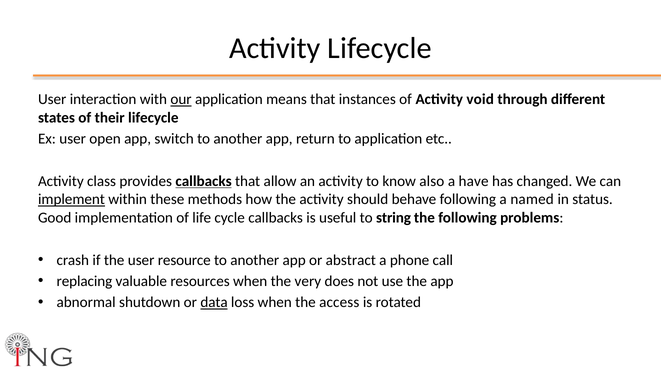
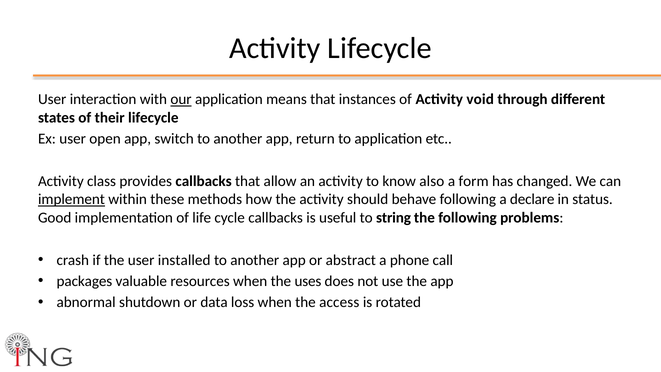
callbacks underline: present -> none (204, 181)
have: have -> form (474, 181)
named: named -> declare (532, 199)
resource: resource -> installed (184, 260)
replacing: replacing -> packages (84, 281)
very: very -> uses (308, 281)
data underline: present -> none (214, 302)
